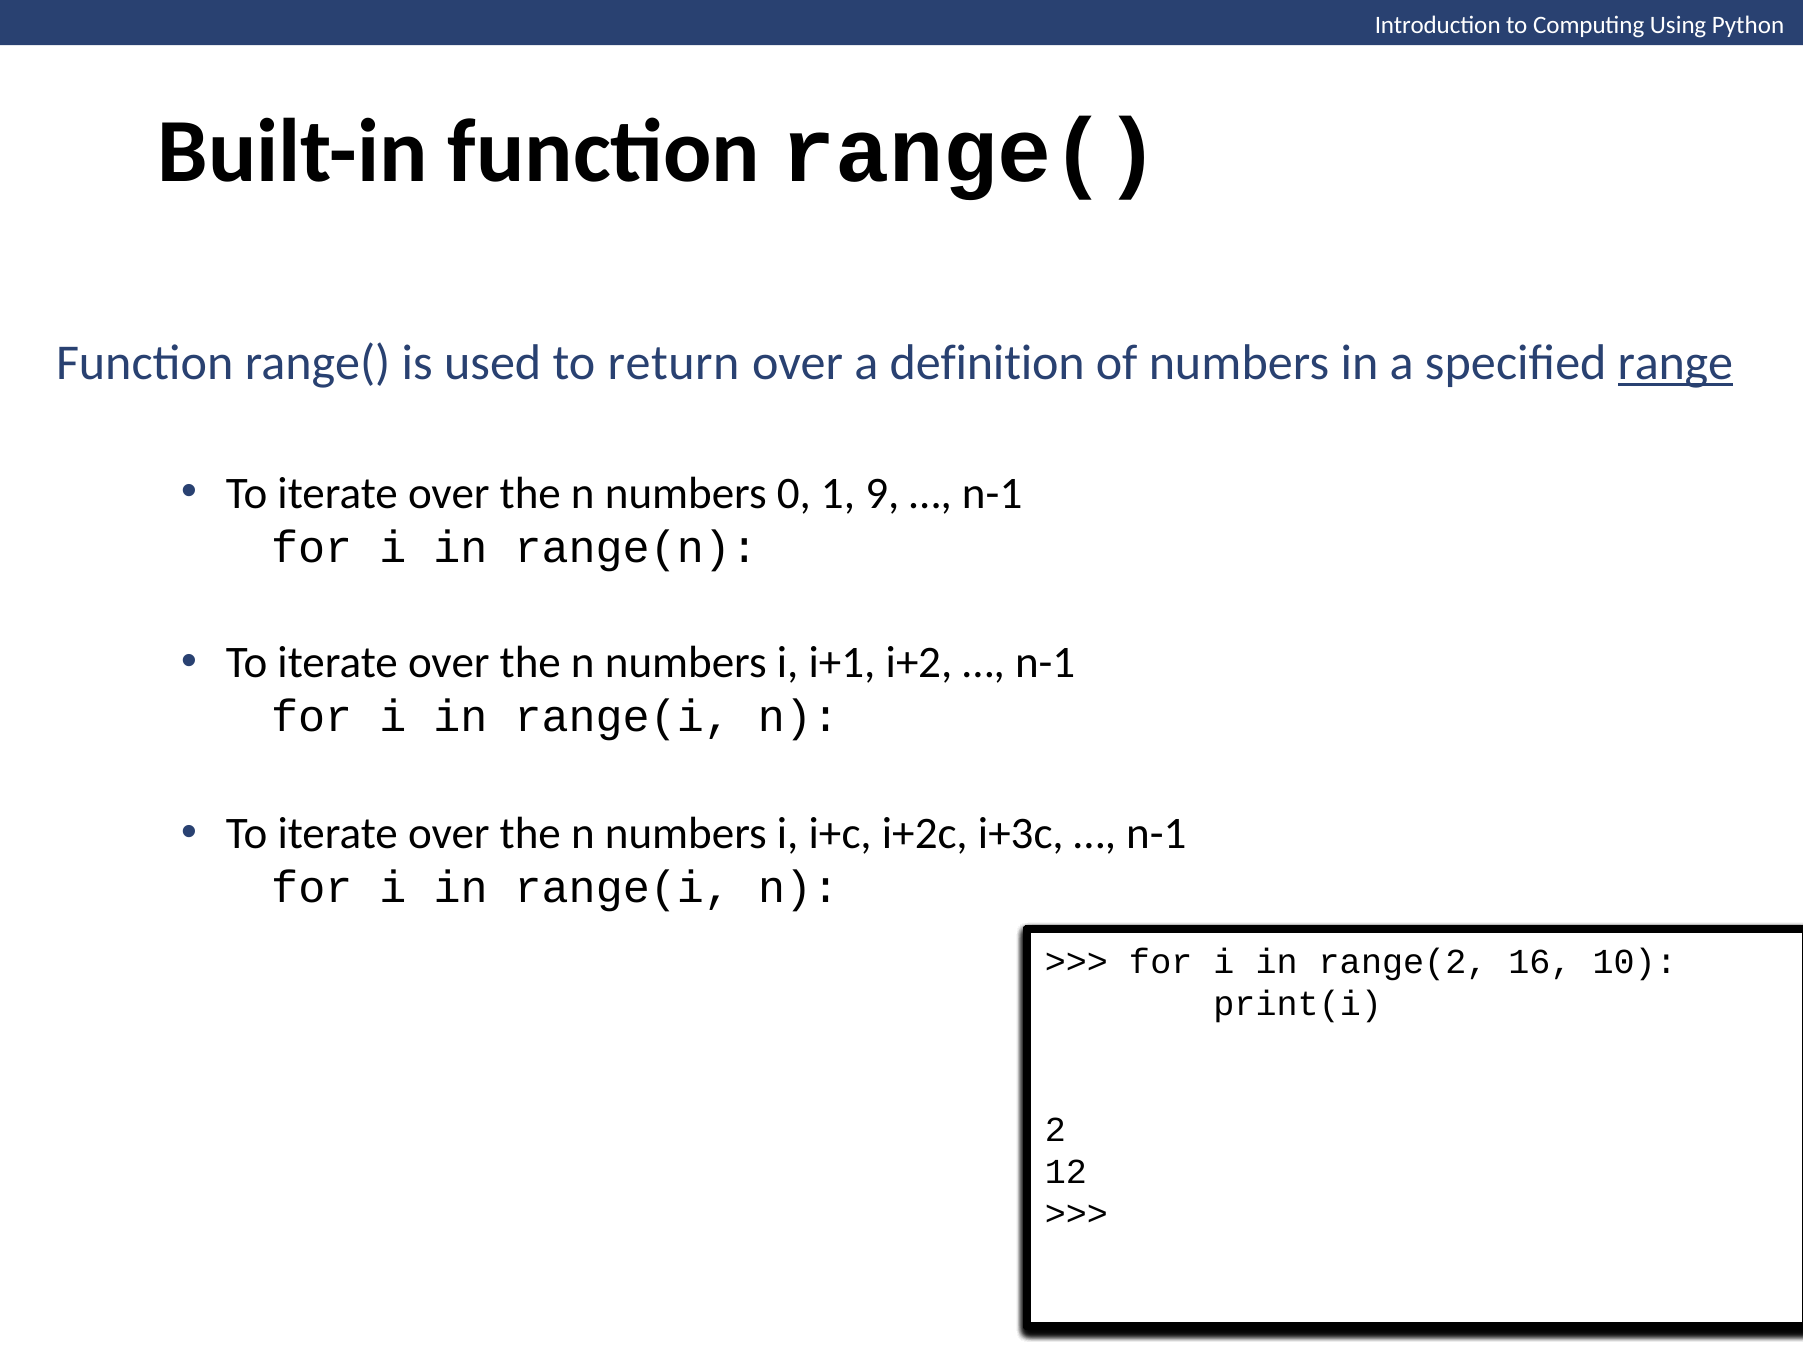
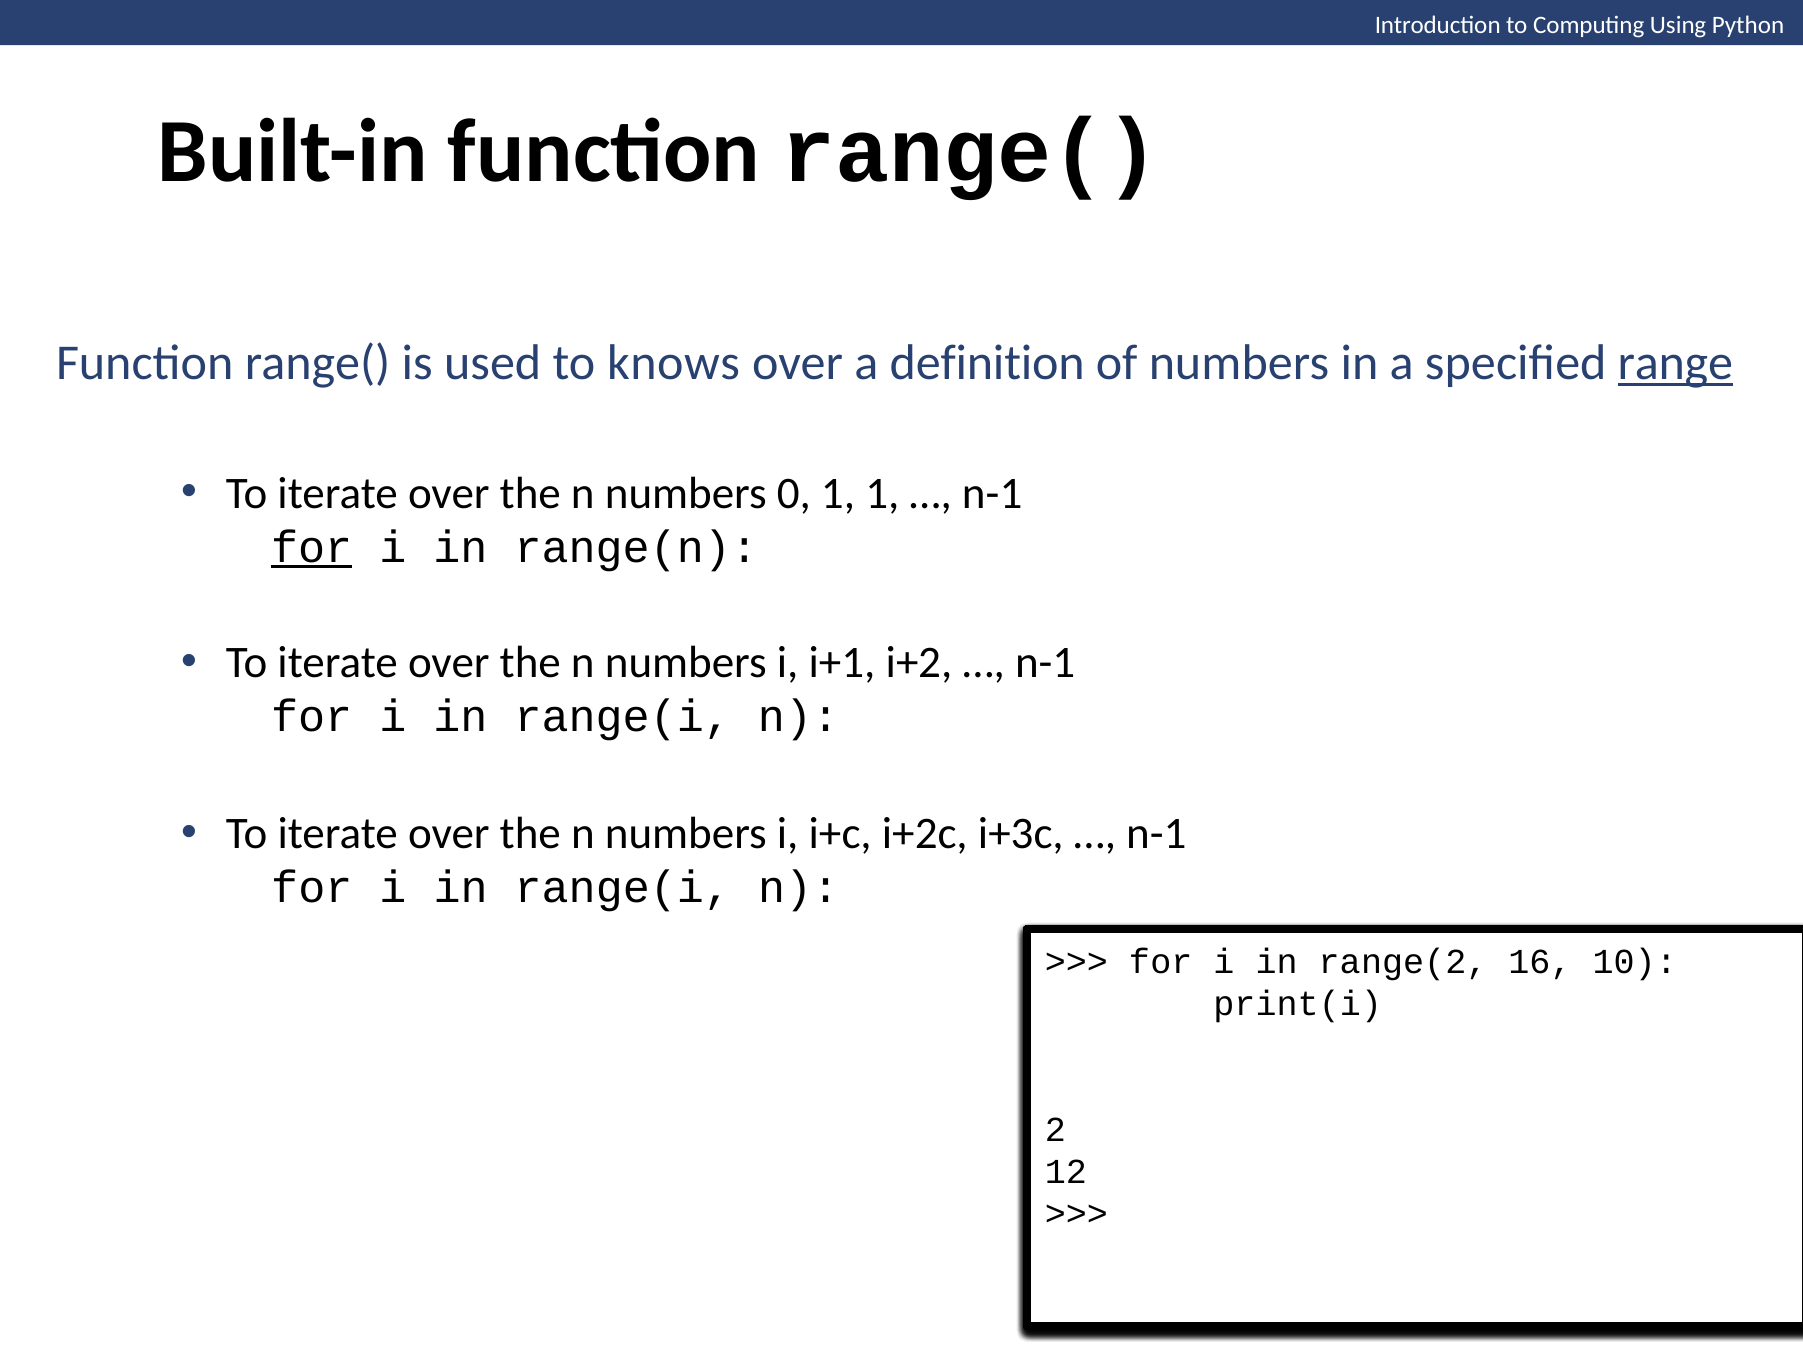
return: return -> knows (674, 363)
1 9: 9 -> 1 (882, 493)
for underline: none -> present (312, 547)
